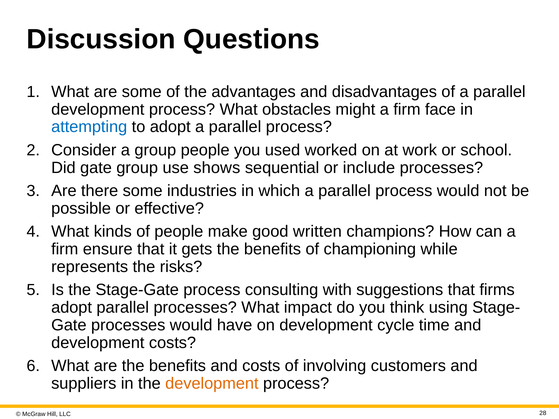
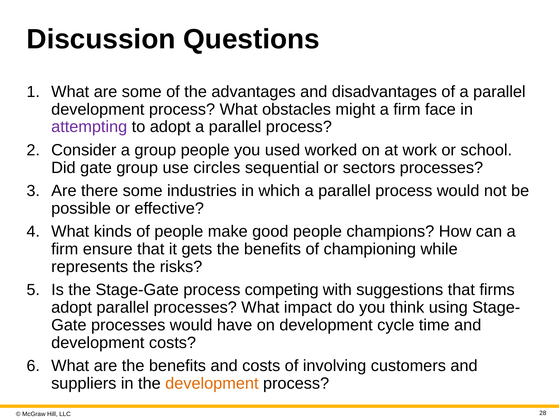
attempting colour: blue -> purple (89, 127)
shows: shows -> circles (217, 168)
include: include -> sectors (369, 168)
good written: written -> people (317, 232)
consulting: consulting -> competing (282, 290)
